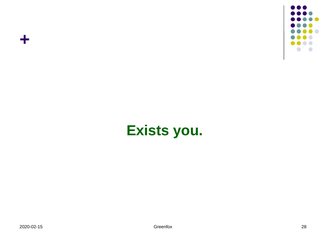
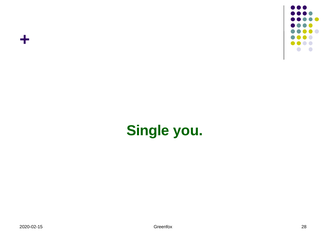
Exists: Exists -> Single (148, 131)
